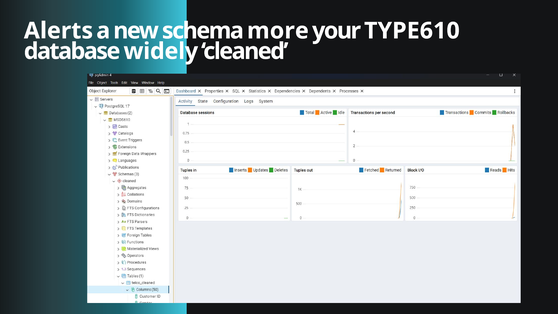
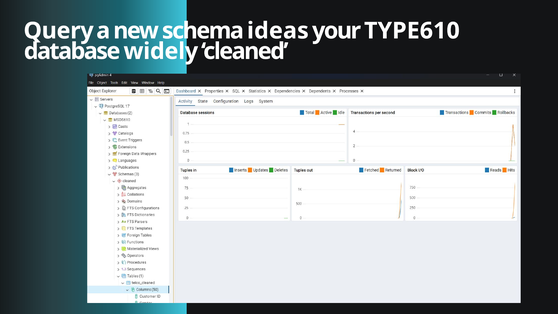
Alerts: Alerts -> Query (59, 31)
more: more -> ideas (278, 31)
